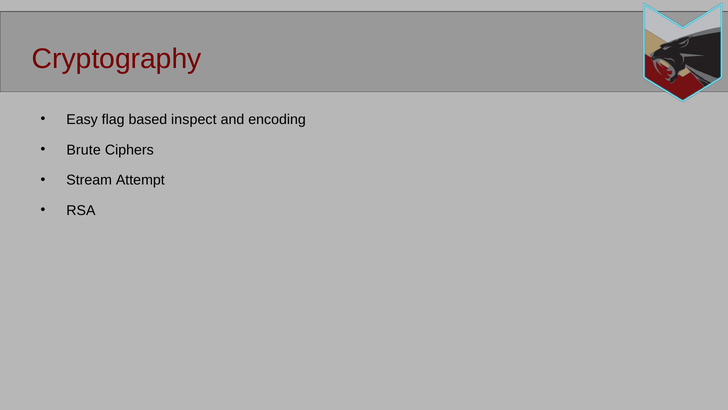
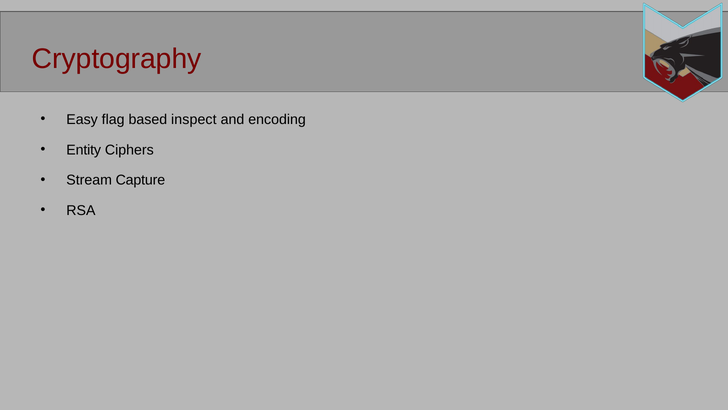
Brute: Brute -> Entity (84, 150)
Attempt: Attempt -> Capture (140, 180)
